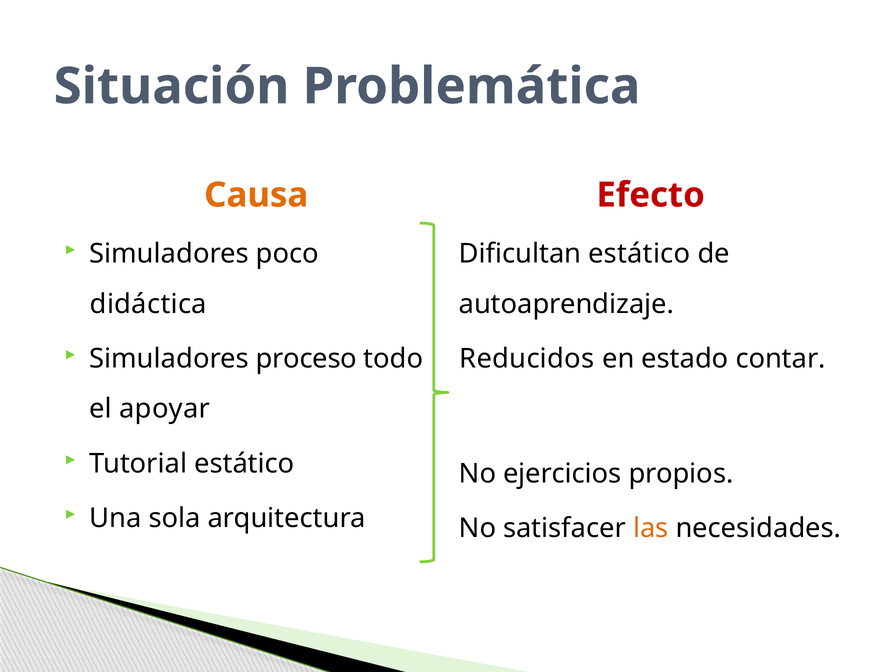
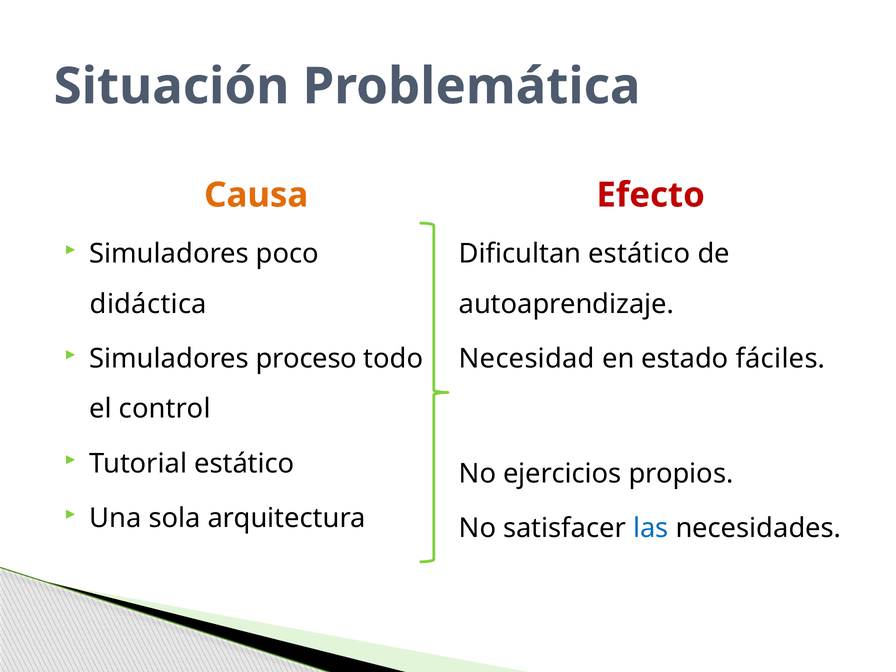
Reducidos: Reducidos -> Necesidad (527, 359)
contar: contar -> fáciles (780, 359)
apoyar: apoyar -> control (165, 409)
las colour: orange -> blue (651, 528)
